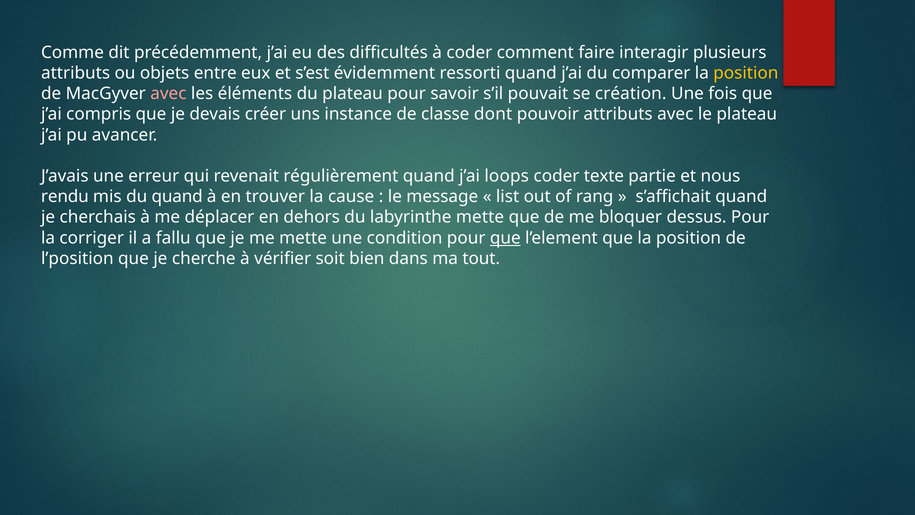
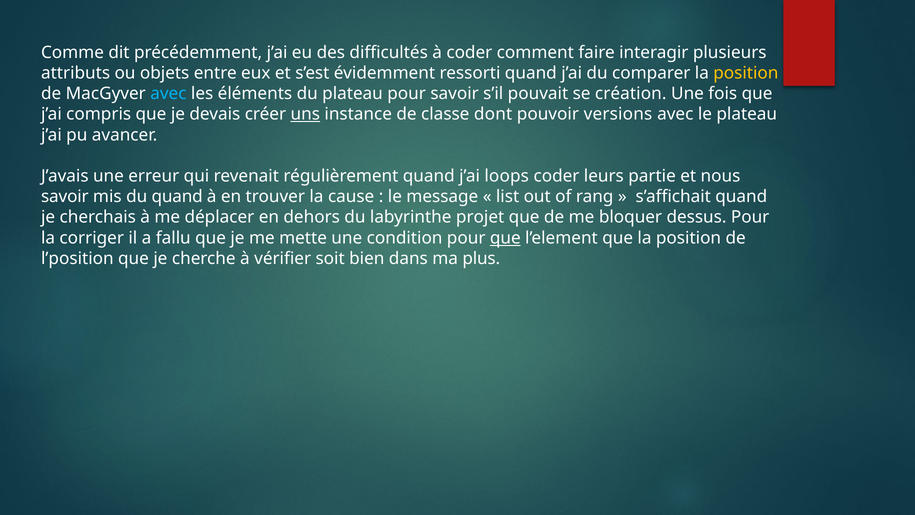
avec colour: pink -> light blue (168, 94)
uns underline: none -> present (305, 114)
pouvoir attributs: attributs -> versions (618, 114)
texte: texte -> leurs (604, 176)
rendu: rendu -> savoir (65, 197)
labyrinthe mette: mette -> projet (480, 217)
tout: tout -> plus (481, 258)
